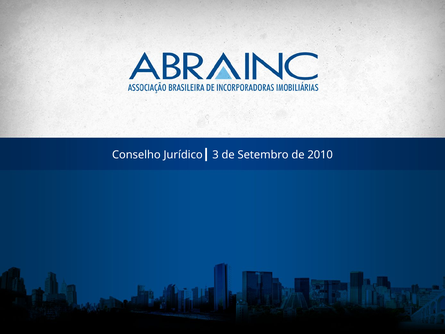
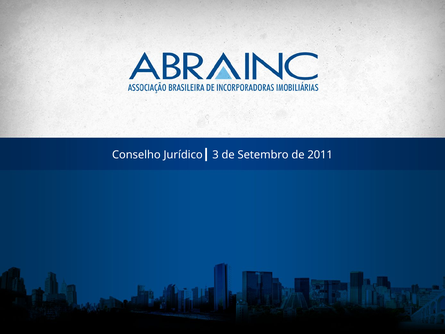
2010: 2010 -> 2011 (320, 155)
